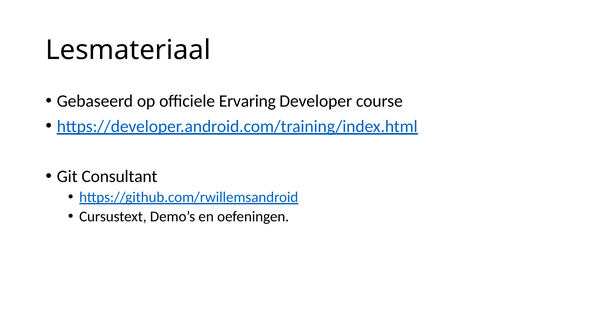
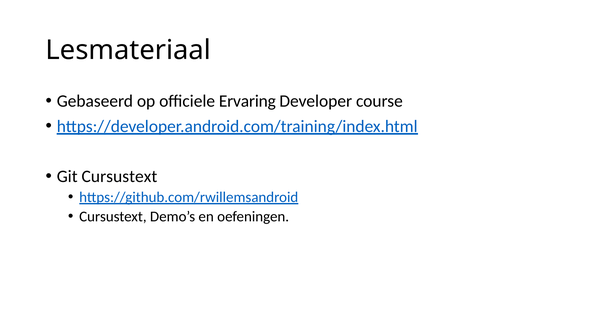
Git Consultant: Consultant -> Cursustext (119, 177)
